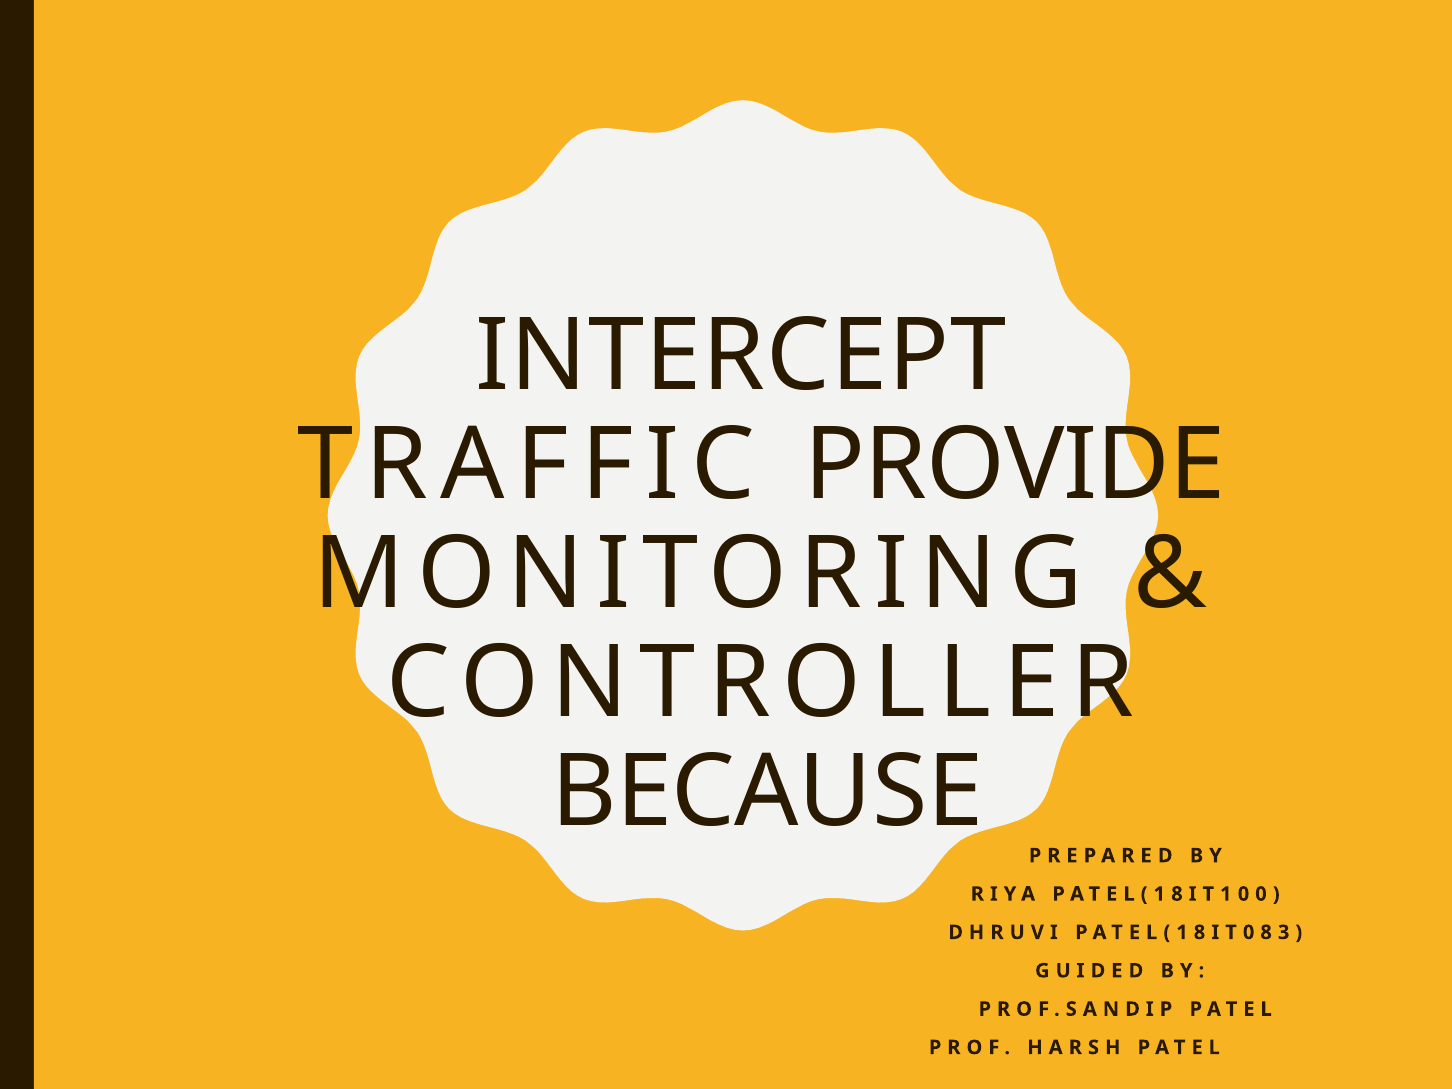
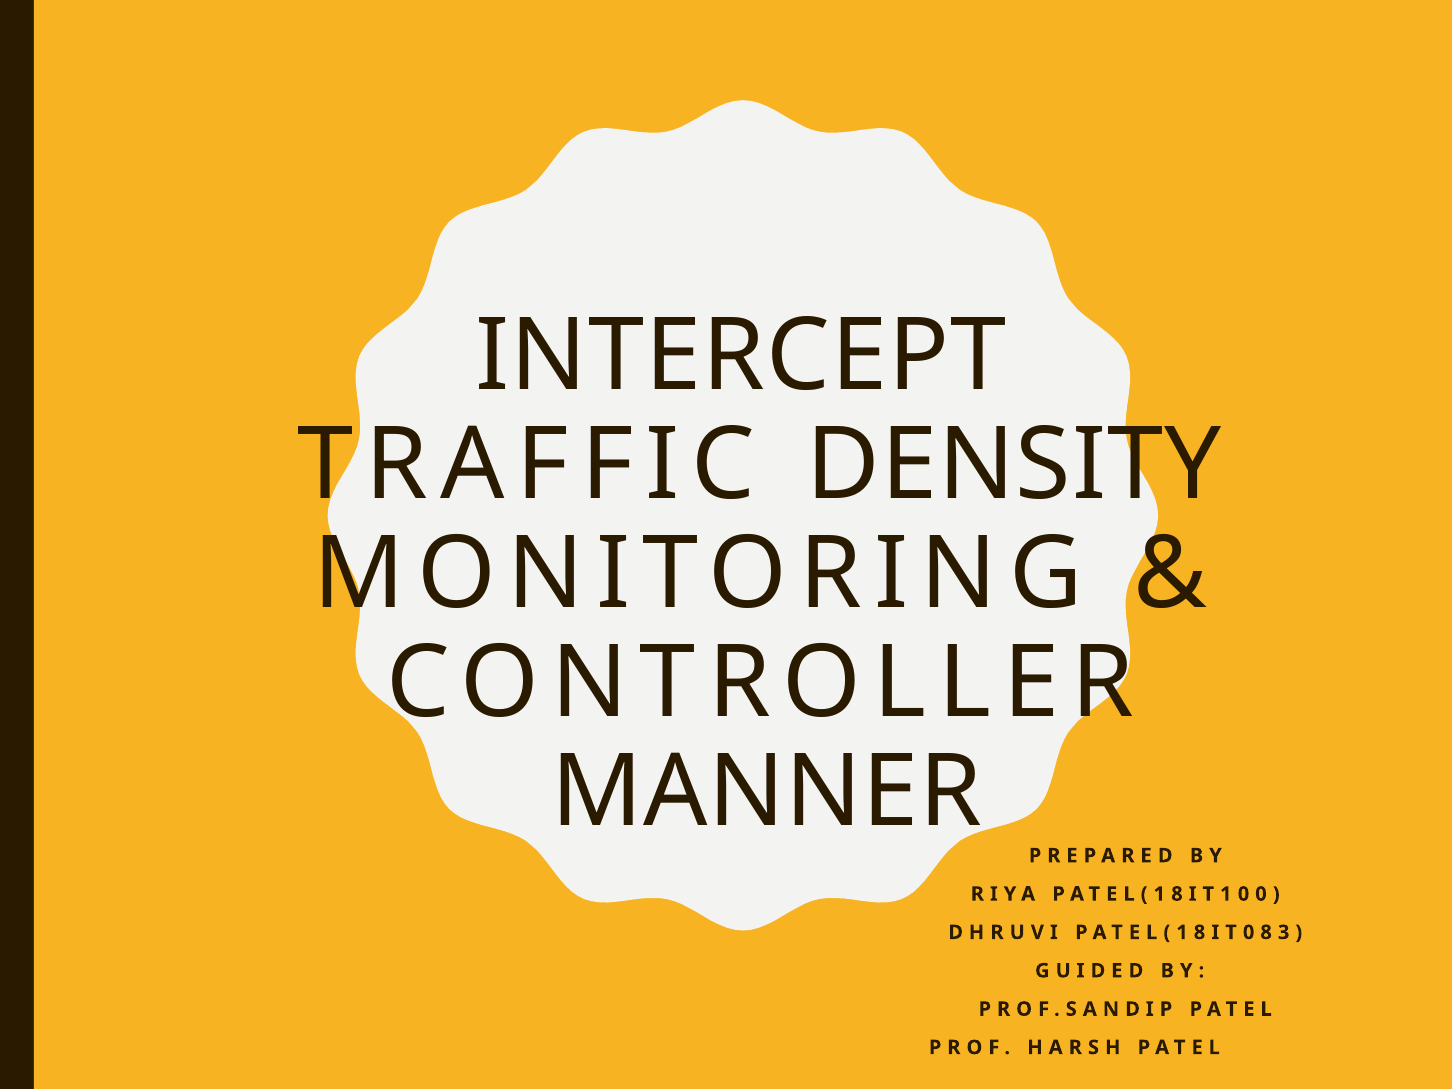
PROVIDE: PROVIDE -> DENSITY (1014, 465)
BECAUSE: BECAUSE -> MANNER (767, 792)
